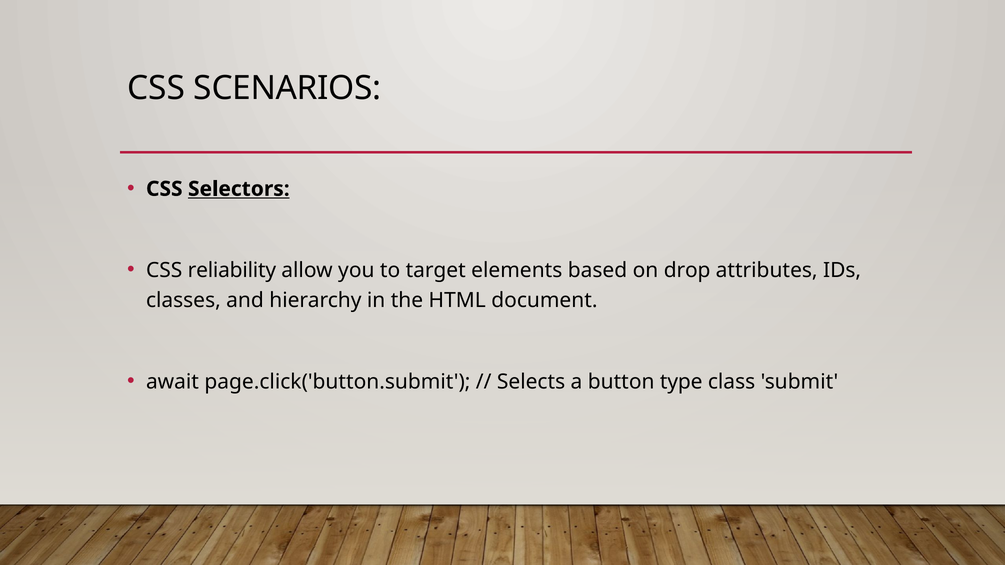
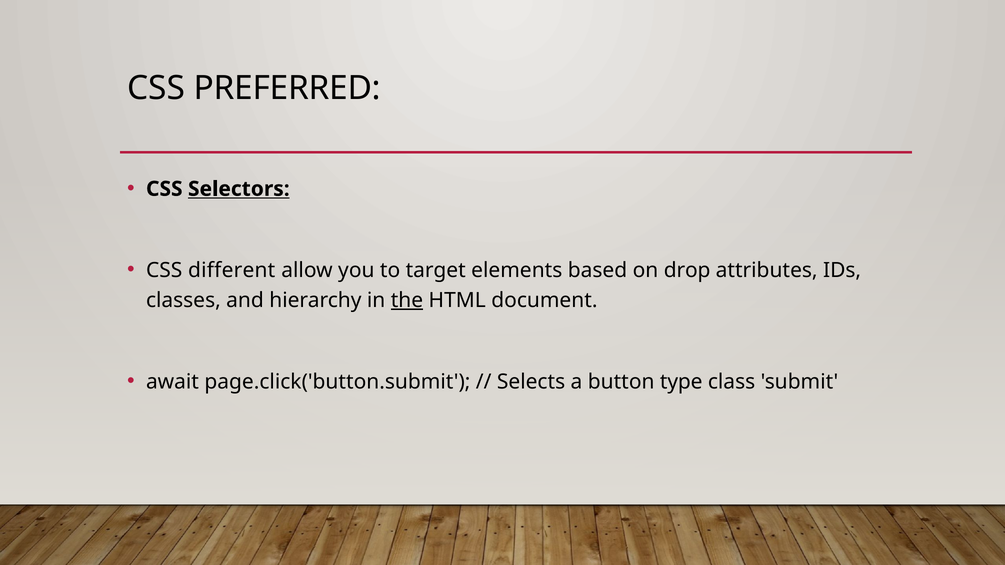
SCENARIOS: SCENARIOS -> PREFERRED (287, 88)
reliability: reliability -> different (232, 270)
the underline: none -> present (407, 300)
